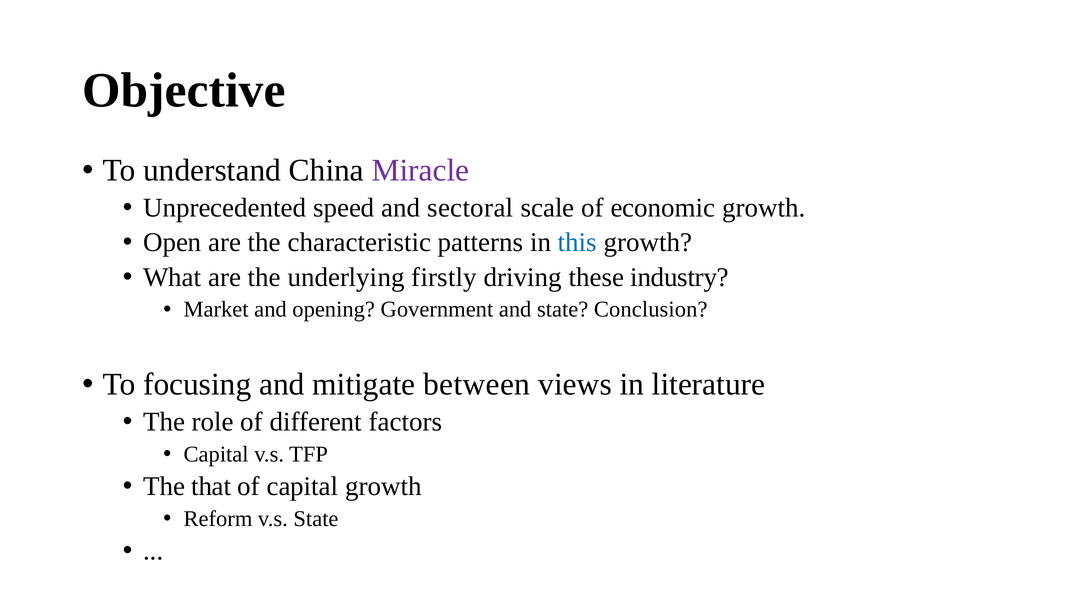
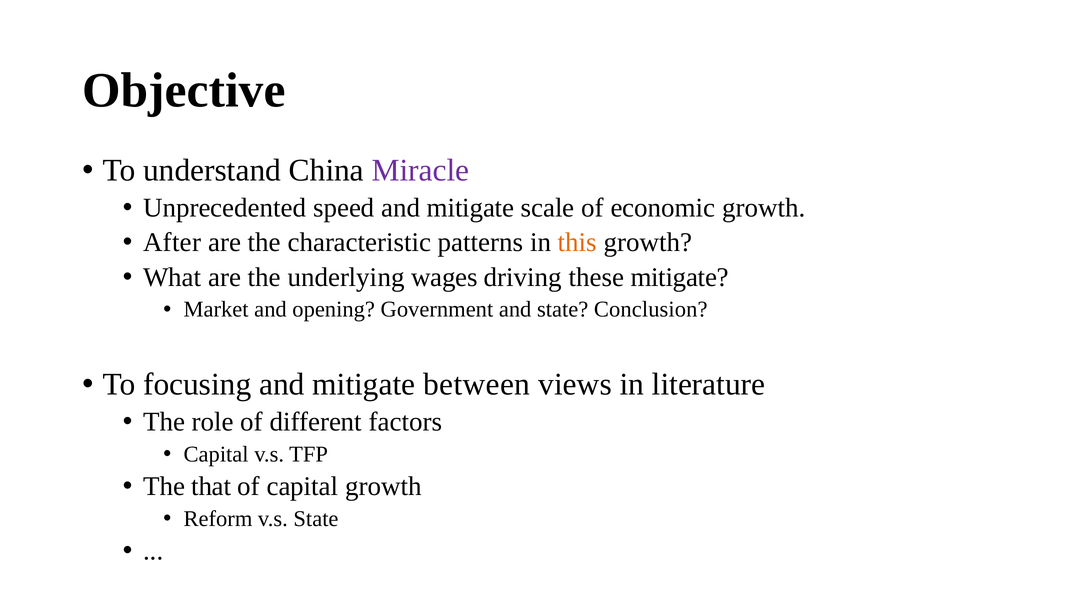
speed and sectoral: sectoral -> mitigate (471, 208)
Open: Open -> After (172, 243)
this colour: blue -> orange (577, 243)
firstly: firstly -> wages (444, 277)
these industry: industry -> mitigate (680, 277)
